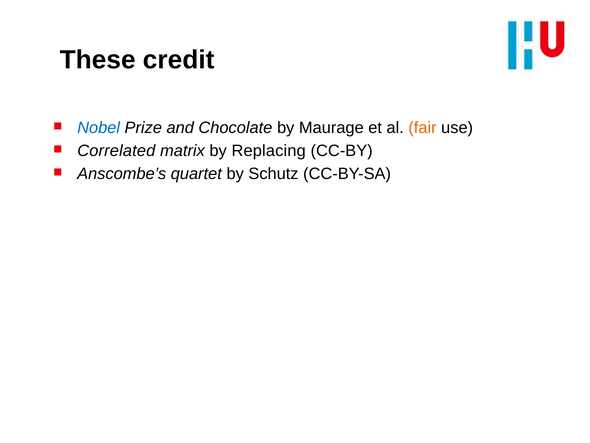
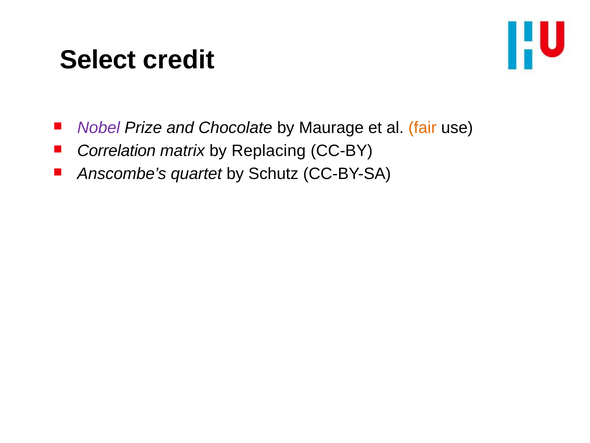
These: These -> Select (98, 60)
Nobel colour: blue -> purple (99, 128)
Correlated: Correlated -> Correlation (116, 151)
